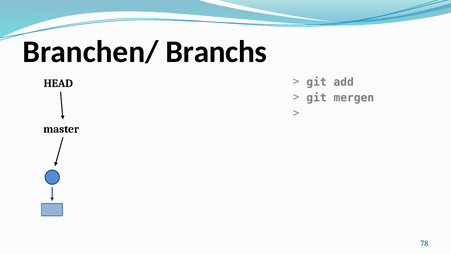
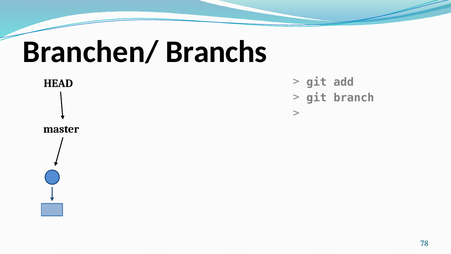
mergen: mergen -> branch (354, 98)
